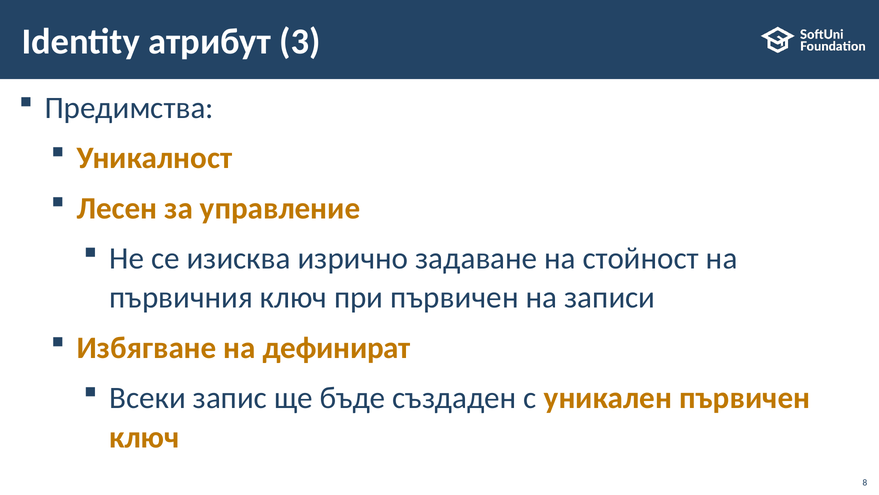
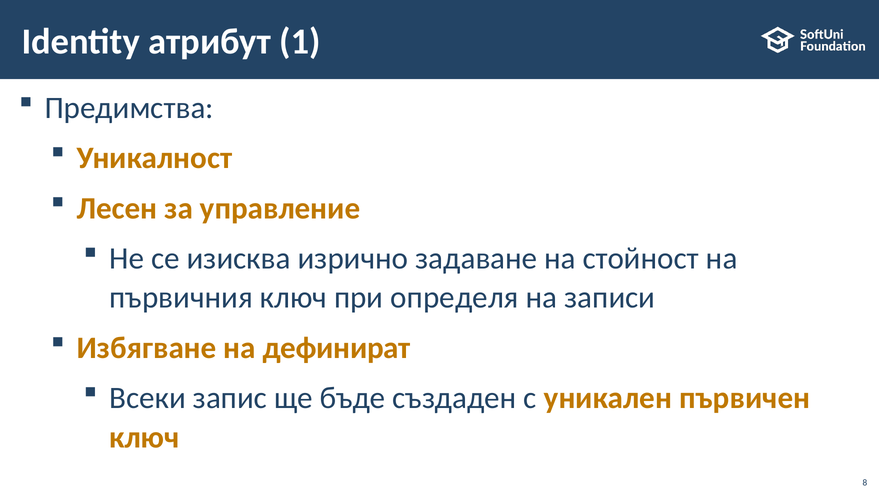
3: 3 -> 1 (300, 42)
при първичен: първичен -> определя (455, 297)
